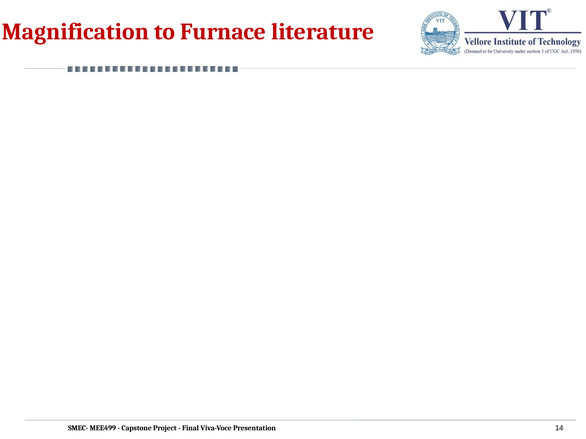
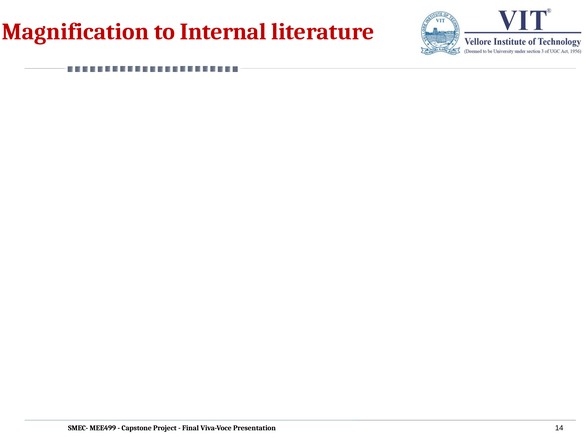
Furnace: Furnace -> Internal (223, 32)
